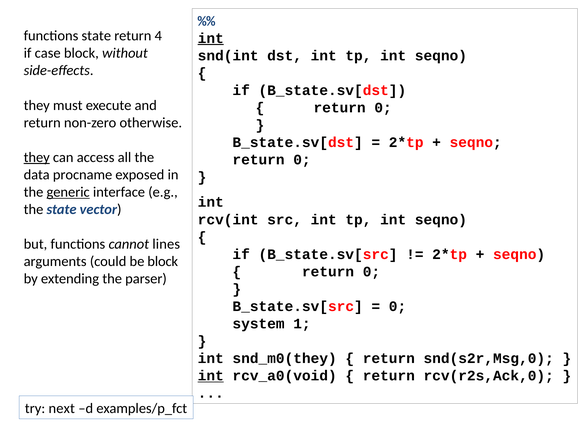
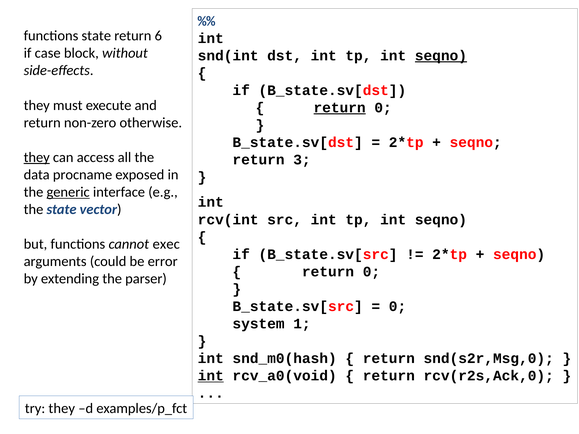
4: 4 -> 6 (158, 36)
int underline: present -> none (211, 38)
seqno underline: none -> present (441, 56)
return underline: none -> present (340, 108)
0: 0 -> 3 (302, 160)
lines: lines -> exec (166, 244)
be block: block -> error (163, 262)
snd_m0(they: snd_m0(they -> snd_m0(hash (285, 359)
try next: next -> they (62, 409)
